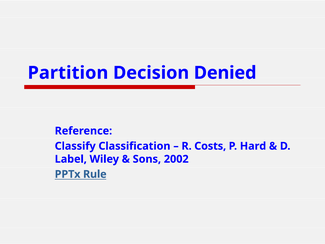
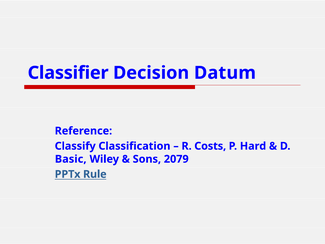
Partition: Partition -> Classifier (68, 73)
Denied: Denied -> Datum (225, 73)
Label: Label -> Basic (71, 159)
2002: 2002 -> 2079 (176, 159)
